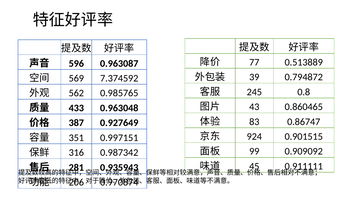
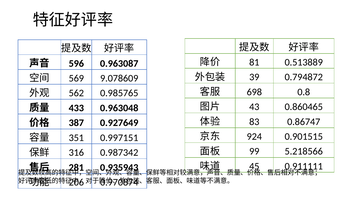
77: 77 -> 81 (254, 62)
7.374592: 7.374592 -> 9.078609 (119, 78)
245: 245 -> 698 (254, 92)
0.909092: 0.909092 -> 5.218566 (304, 151)
